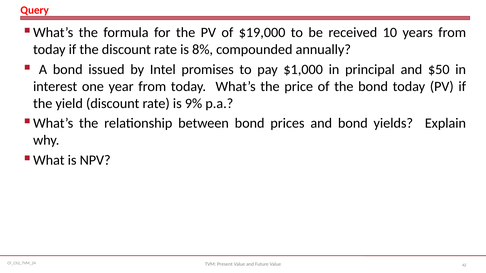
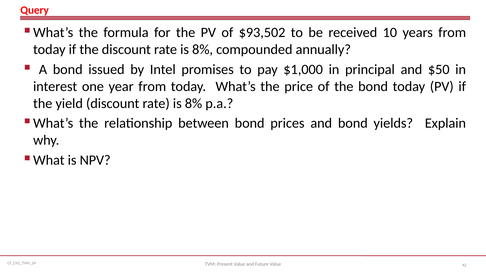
$19,000: $19,000 -> $93,502 (262, 33)
9%: 9% -> 8% (194, 103)
